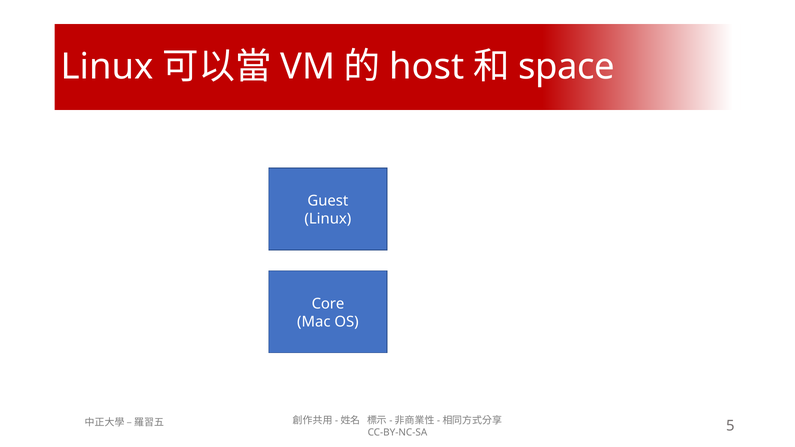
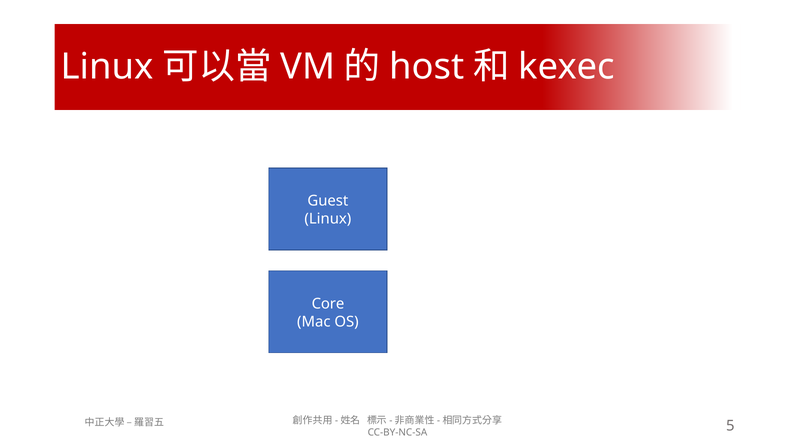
space: space -> kexec (567, 67)
